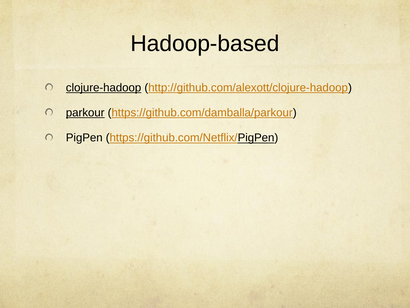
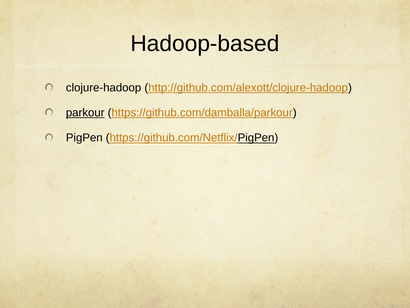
clojure-hadoop underline: present -> none (104, 87)
